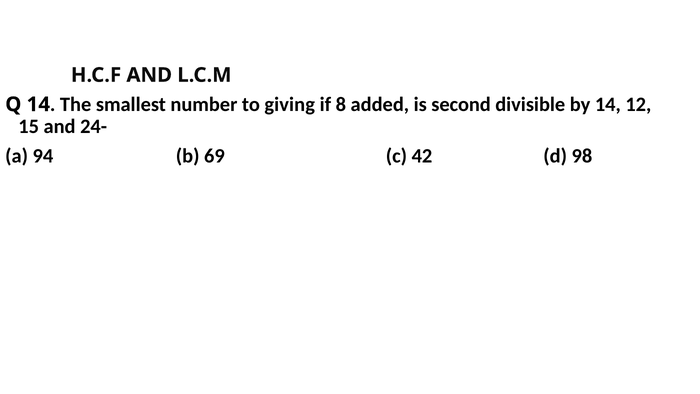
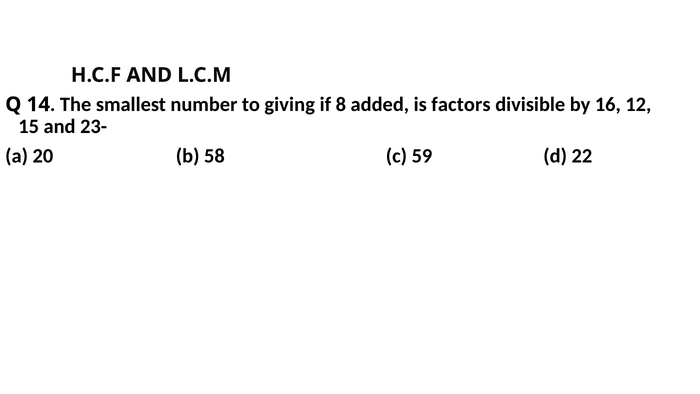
second: second -> factors (461, 104)
by 14: 14 -> 16 (608, 104)
24-: 24- -> 23- (94, 126)
94: 94 -> 20 (43, 156)
69: 69 -> 58 (214, 156)
42: 42 -> 59 (422, 156)
98: 98 -> 22 (582, 156)
